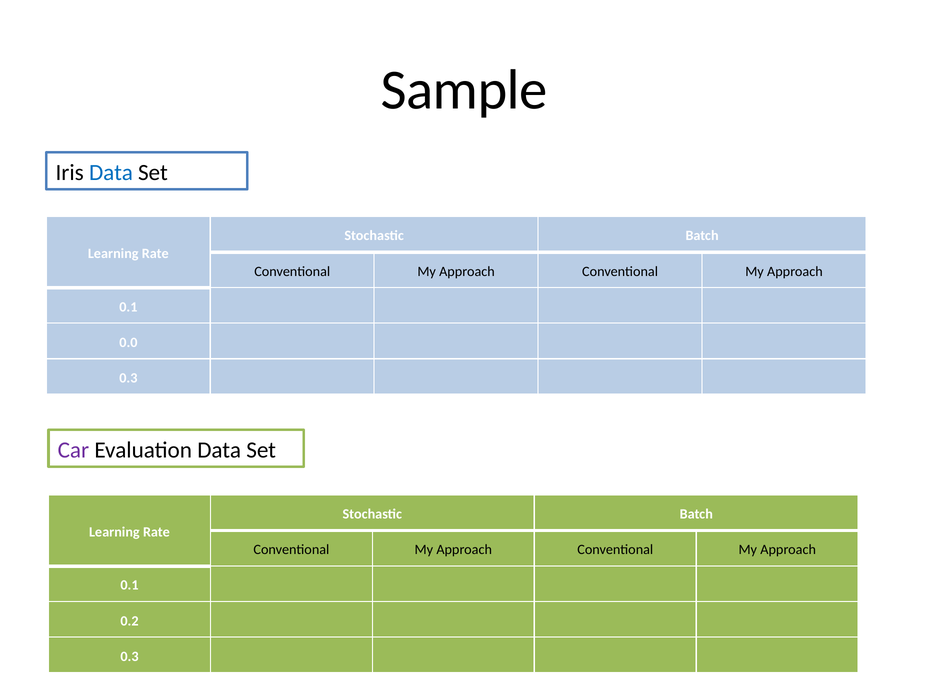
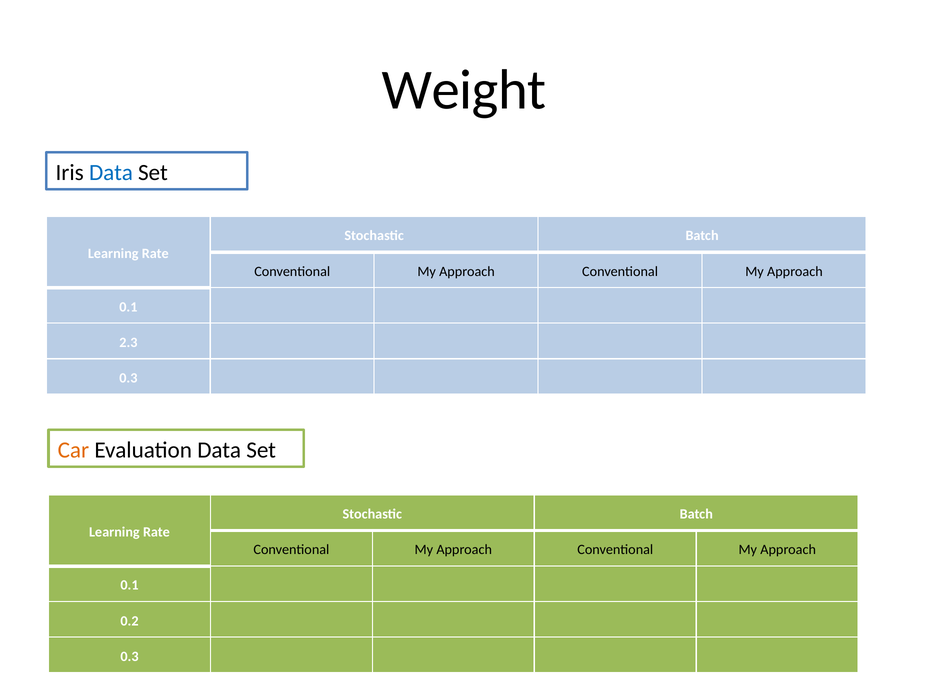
Sample: Sample -> Weight (464, 90)
0.0: 0.0 -> 2.3 (128, 342)
Car colour: purple -> orange (73, 450)
